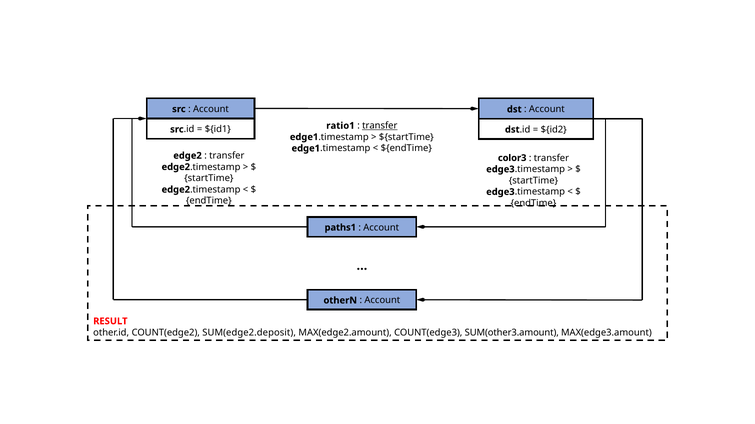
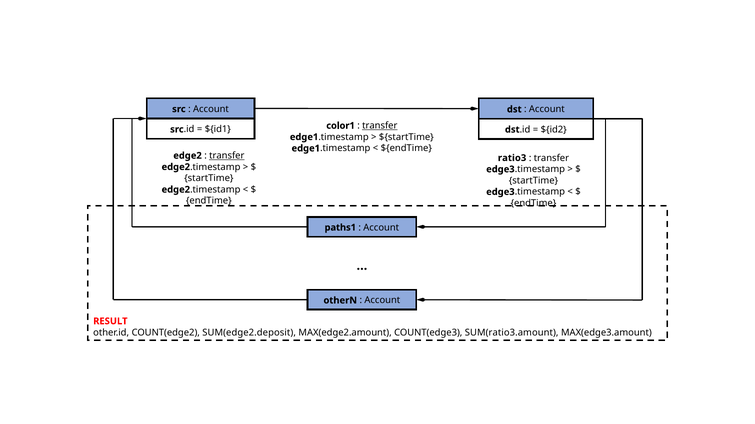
ratio1: ratio1 -> color1 (341, 126)
transfer underline: none -> present (227, 156)
color3: color3 -> ratio3 (512, 158)
SUM(other3.amount: SUM(other3.amount -> SUM(ratio3.amount (512, 333)
